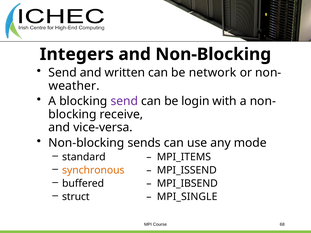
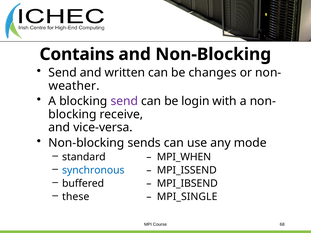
Integers: Integers -> Contains (77, 54)
network: network -> changes (213, 73)
MPI_ITEMS: MPI_ITEMS -> MPI_WHEN (184, 157)
synchronous colour: orange -> blue (93, 170)
struct: struct -> these (76, 197)
